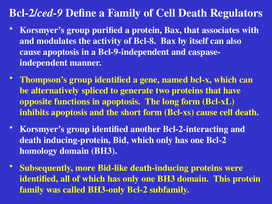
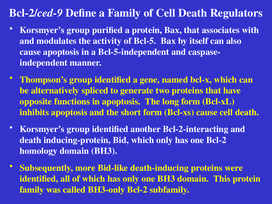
Bcl-8: Bcl-8 -> Bcl-5 (145, 41)
Bcl-9-independent: Bcl-9-independent -> Bcl-5-independent (134, 52)
